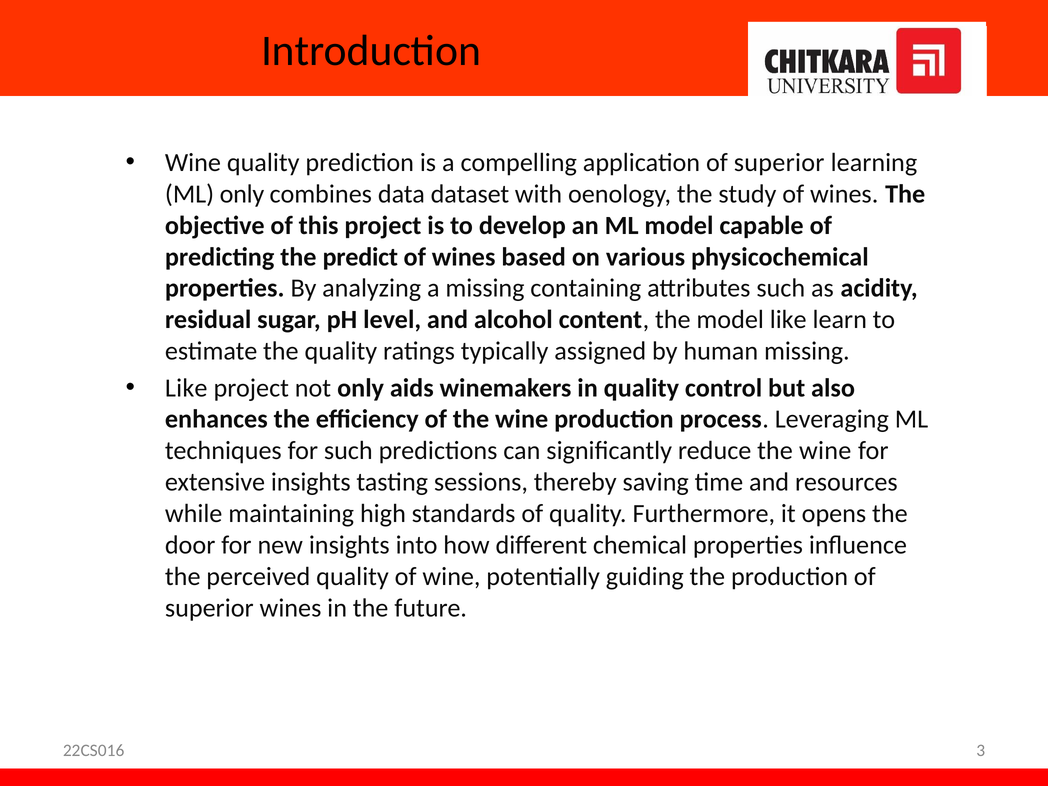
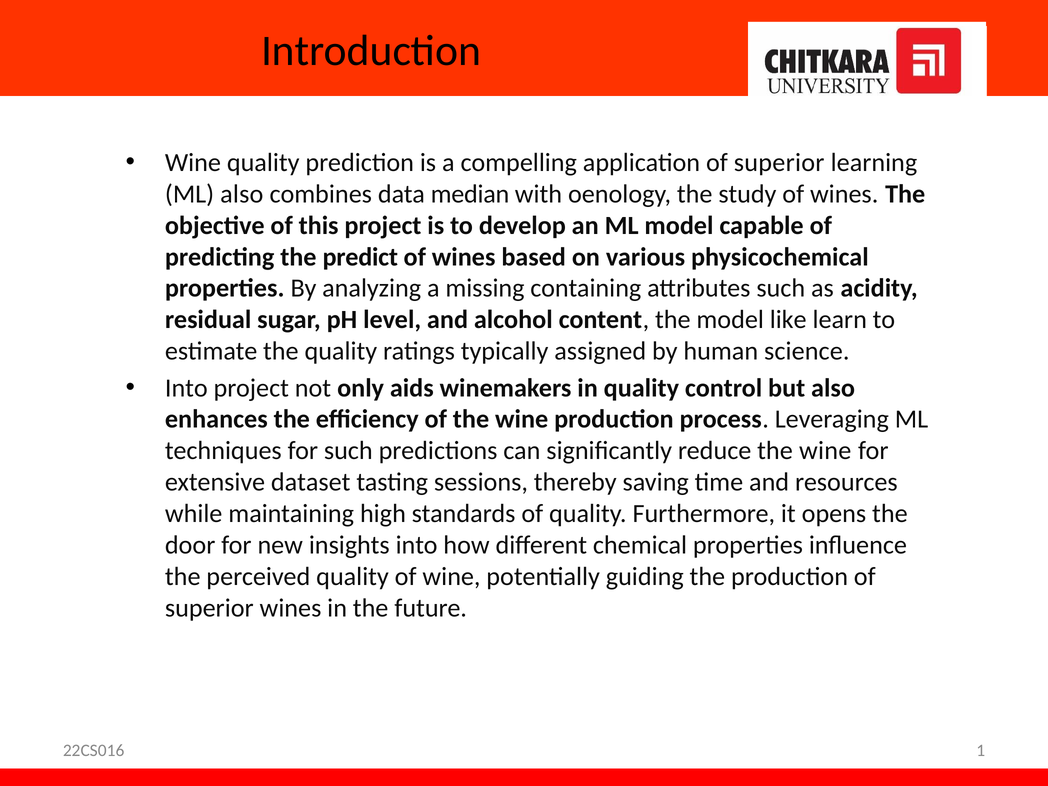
ML only: only -> also (242, 194)
dataset: dataset -> median (470, 194)
human missing: missing -> science (807, 351)
Like: Like -> Into (186, 388)
extensive insights: insights -> dataset (311, 482)
3: 3 -> 1 (981, 750)
